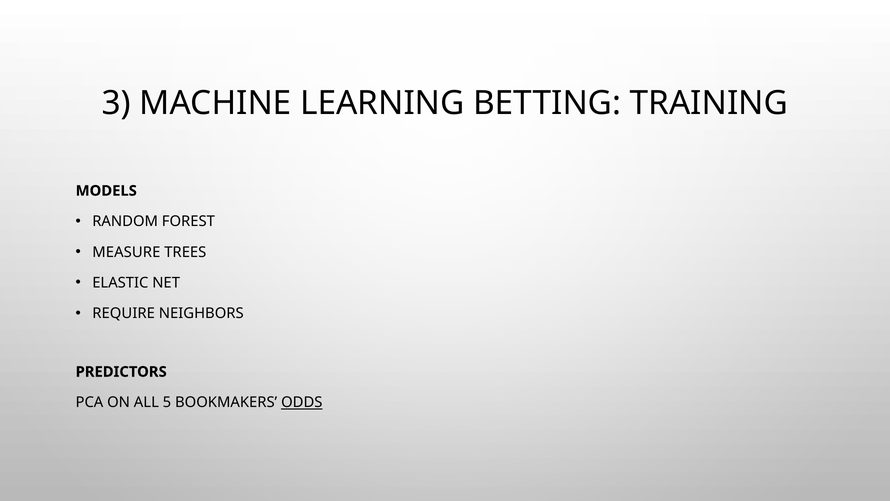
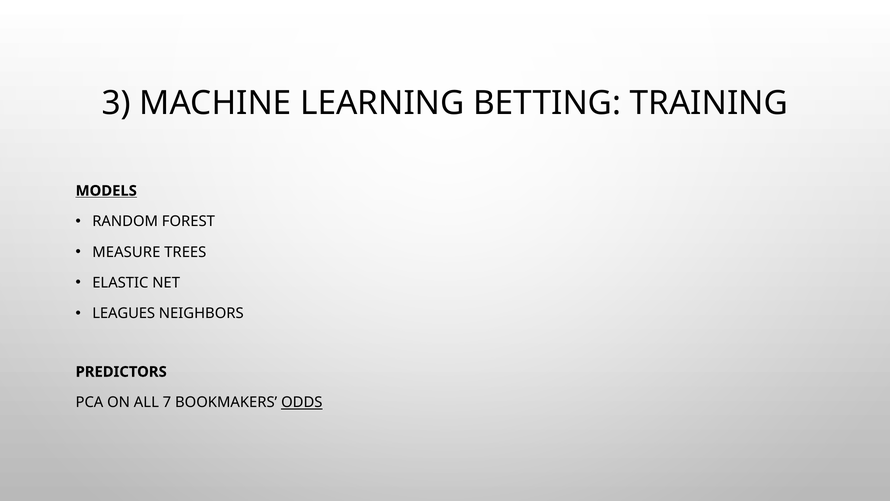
MODELS underline: none -> present (106, 191)
REQUIRE: REQUIRE -> LEAGUES (124, 313)
5: 5 -> 7 (167, 402)
